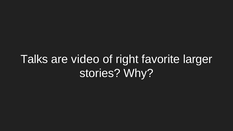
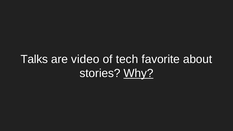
right: right -> tech (127, 59)
larger: larger -> about (198, 59)
Why underline: none -> present (138, 73)
